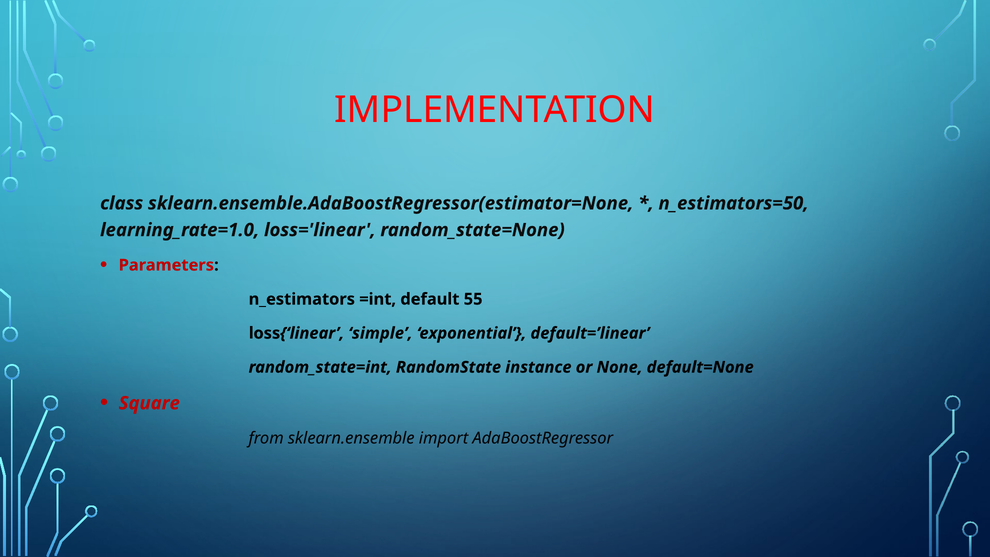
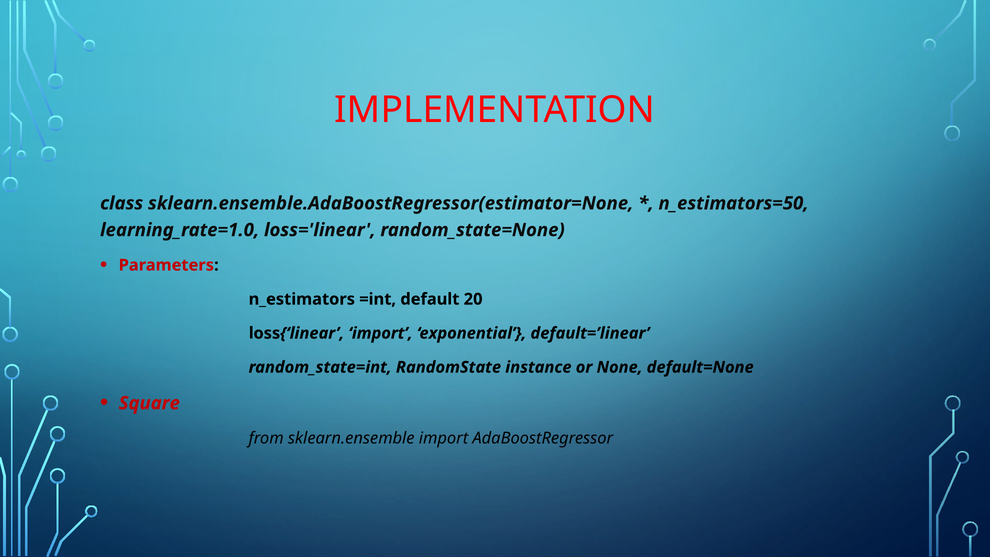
55: 55 -> 20 (473, 299)
loss{‘linear simple: simple -> import (381, 333)
